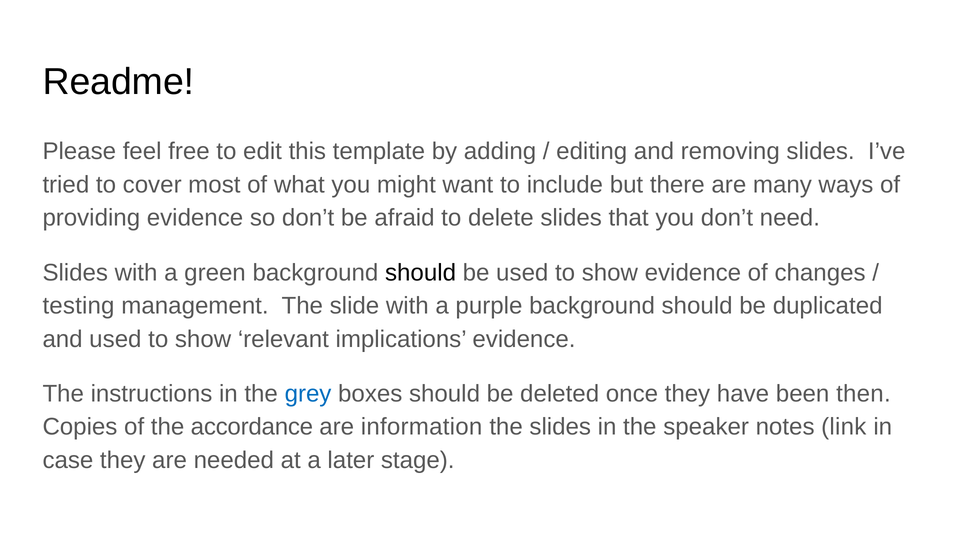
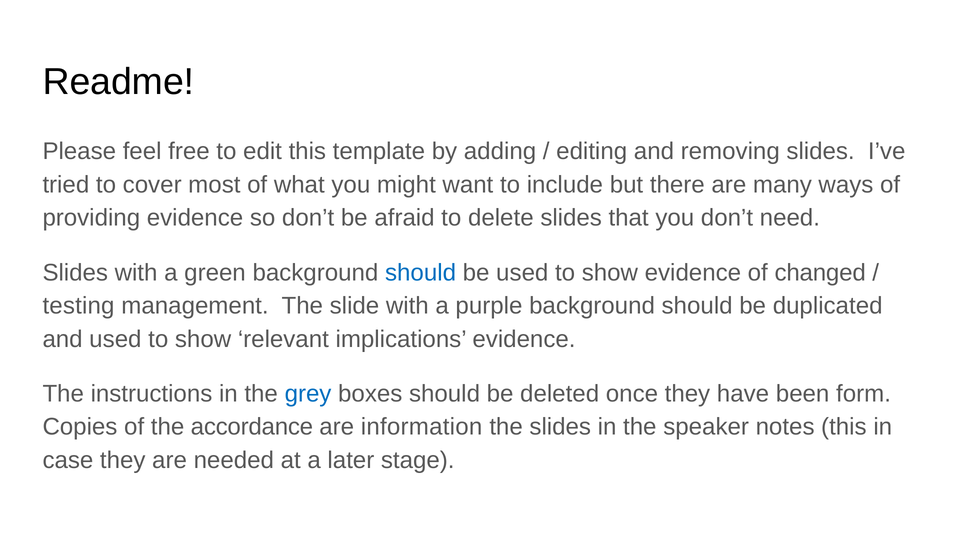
should colour: black -> blue (421, 273)
changes: changes -> changed (820, 273)
then: then -> form (864, 394)
notes link: link -> this (844, 427)
